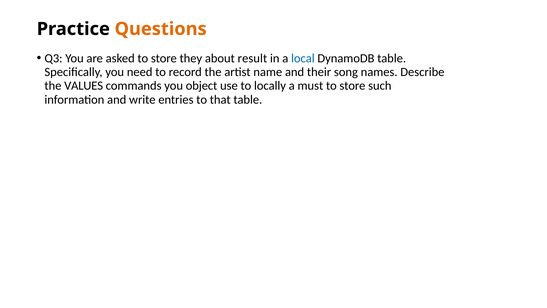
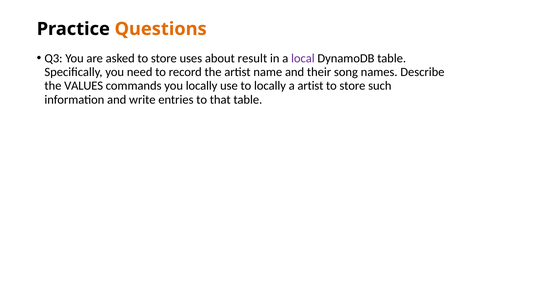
they: they -> uses (191, 58)
local colour: blue -> purple (303, 58)
you object: object -> locally (202, 86)
a must: must -> artist (310, 86)
